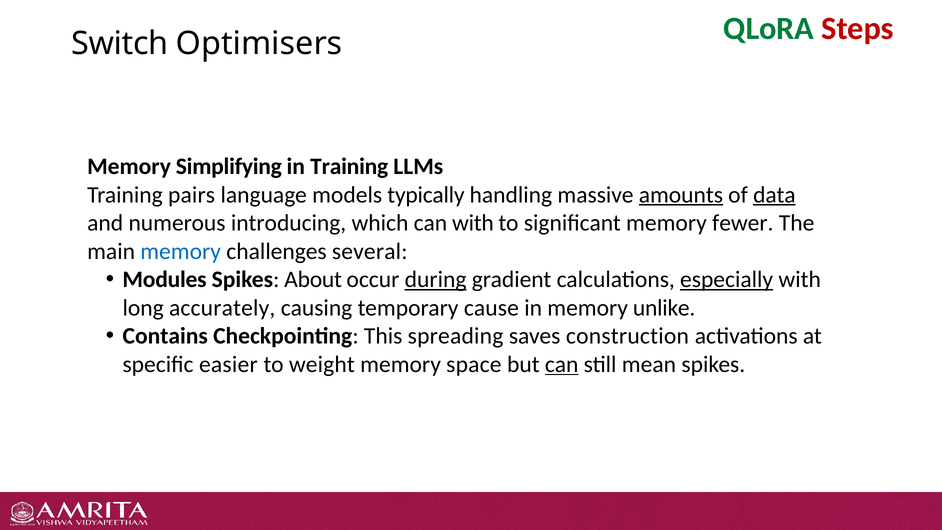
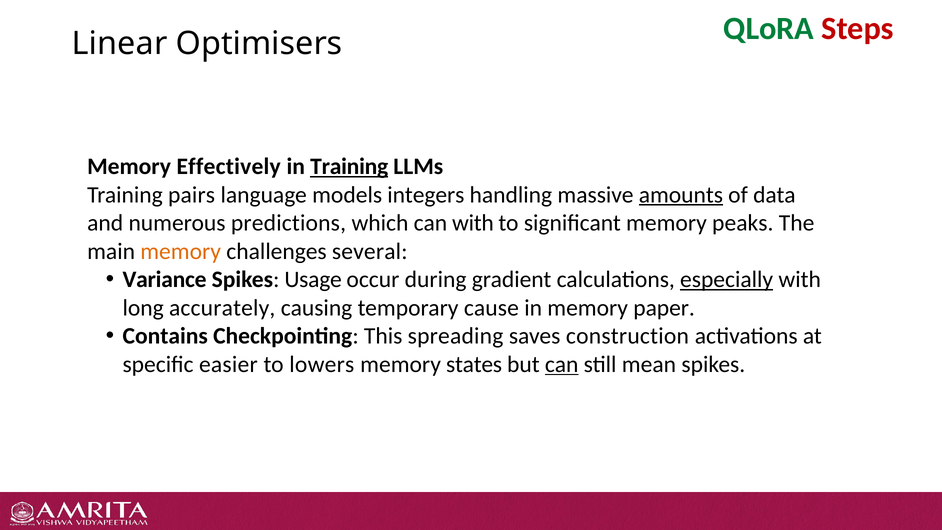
Switch: Switch -> Linear (120, 43)
Simplifying: Simplifying -> Effectively (229, 166)
Training underline: none -> present (349, 166)
typically: typically -> integers (426, 195)
data underline: present -> none (774, 195)
introducing: introducing -> predictions (288, 223)
fewer: fewer -> peaks (743, 223)
memory colour: blue -> orange (181, 251)
Modules: Modules -> Variance (165, 279)
About: About -> Usage (313, 279)
during underline: present -> none (436, 279)
unlike: unlike -> paper (664, 308)
weight: weight -> lowers (322, 364)
space: space -> states (474, 364)
